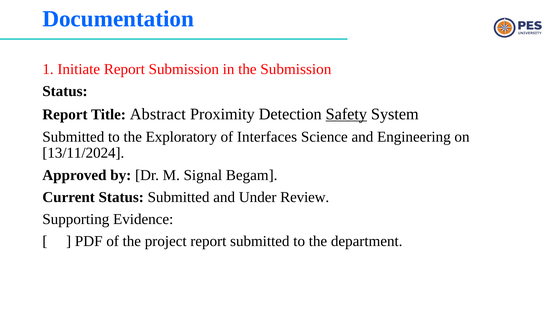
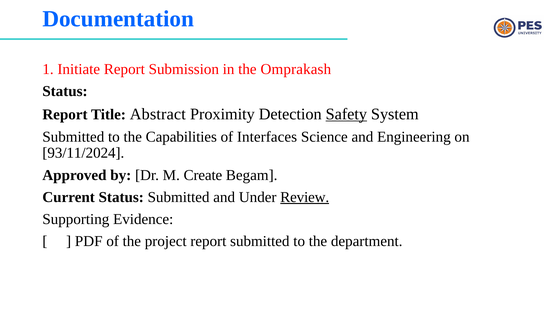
the Submission: Submission -> Omprakash (296, 69)
Exploratory: Exploratory -> Capabilities (181, 137)
13/11/2024: 13/11/2024 -> 93/11/2024 (83, 153)
Signal: Signal -> Create (203, 175)
Review underline: none -> present (305, 197)
